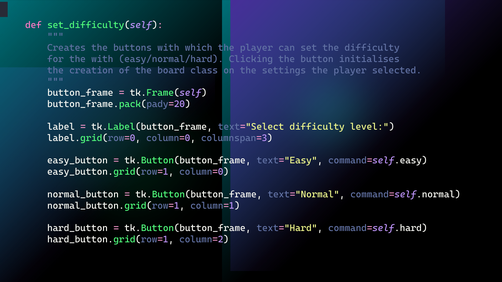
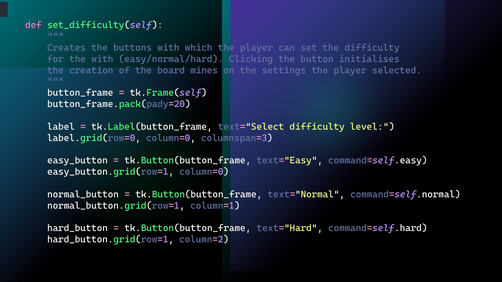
class: class -> mines (204, 70)
